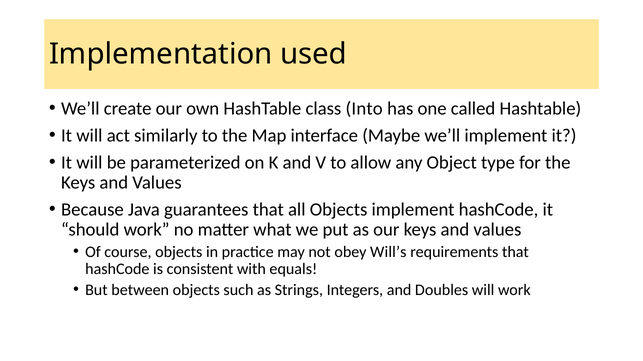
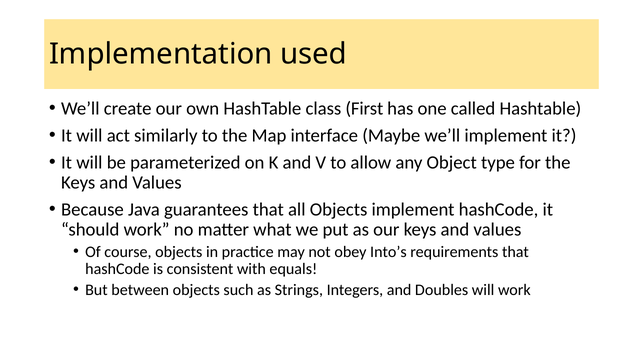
Into: Into -> First (364, 109)
Will’s: Will’s -> Into’s (388, 252)
